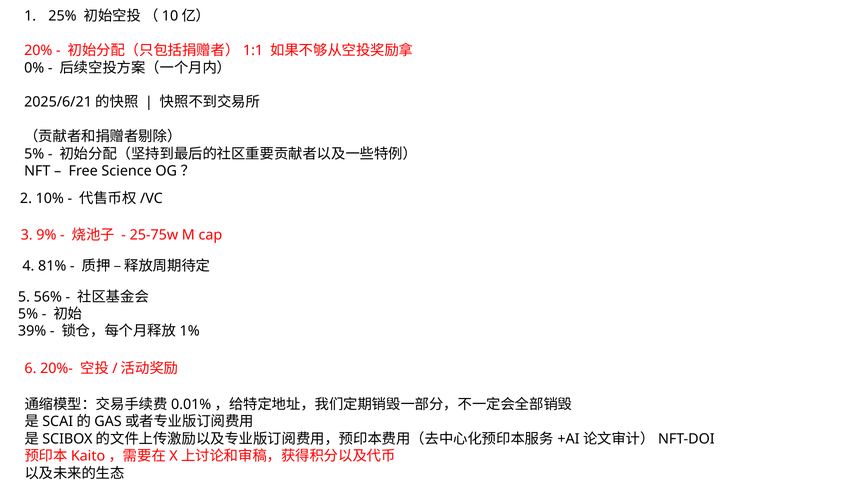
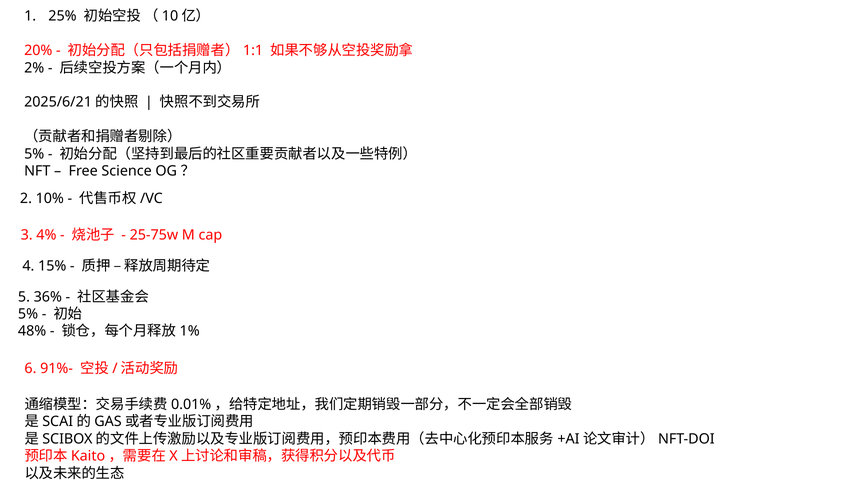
0%: 0% -> 2% (34, 68)
9%: 9% -> 4% (46, 235)
81%: 81% -> 15% (52, 266)
56%: 56% -> 36% (48, 297)
39%: 39% -> 48% (32, 331)
20%-: 20%- -> 91%- (57, 369)
